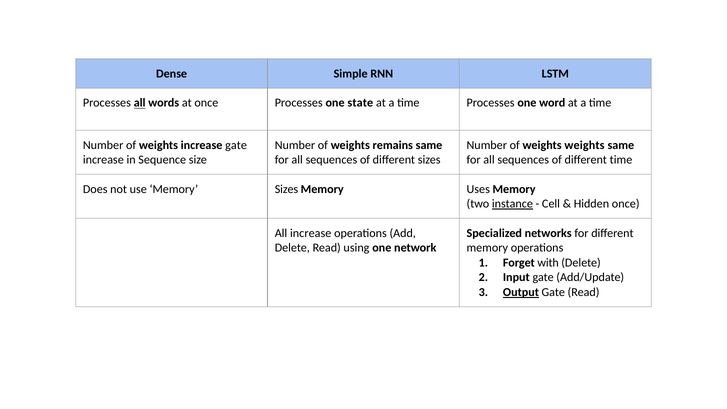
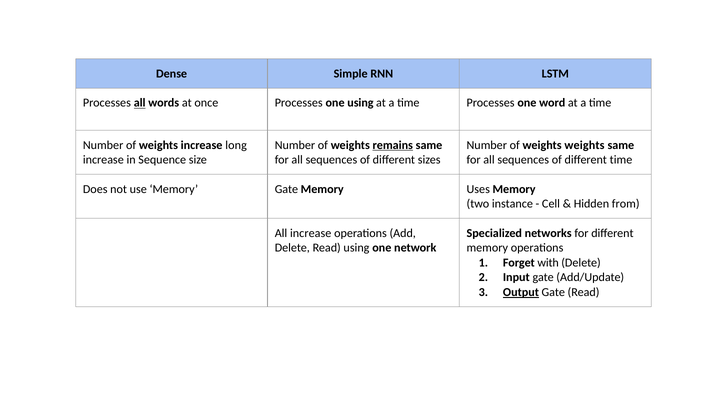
one state: state -> using (360, 103)
increase gate: gate -> long (236, 145)
remains underline: none -> present (393, 145)
Memory Sizes: Sizes -> Gate (286, 189)
instance underline: present -> none (512, 204)
Hidden once: once -> from (626, 204)
